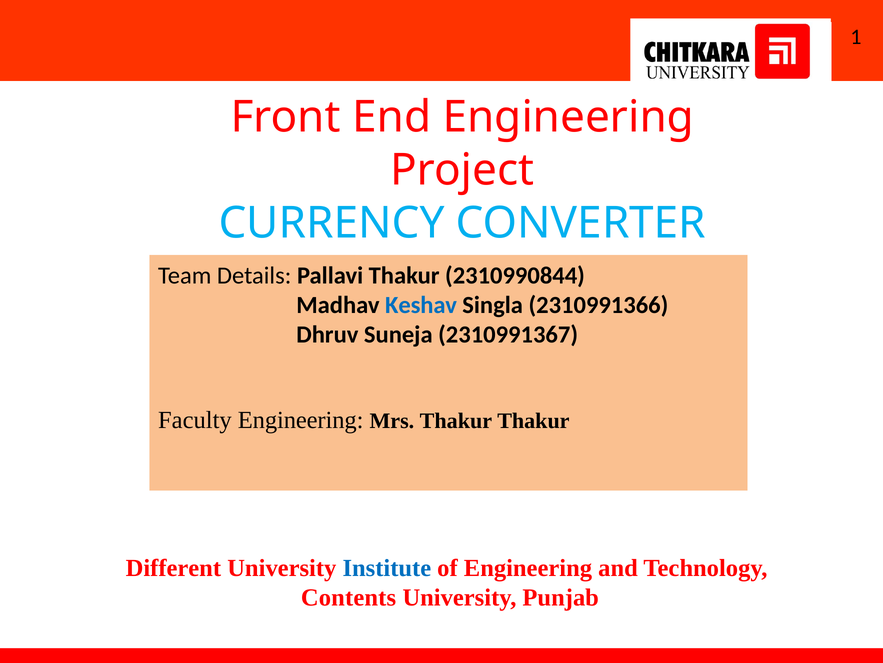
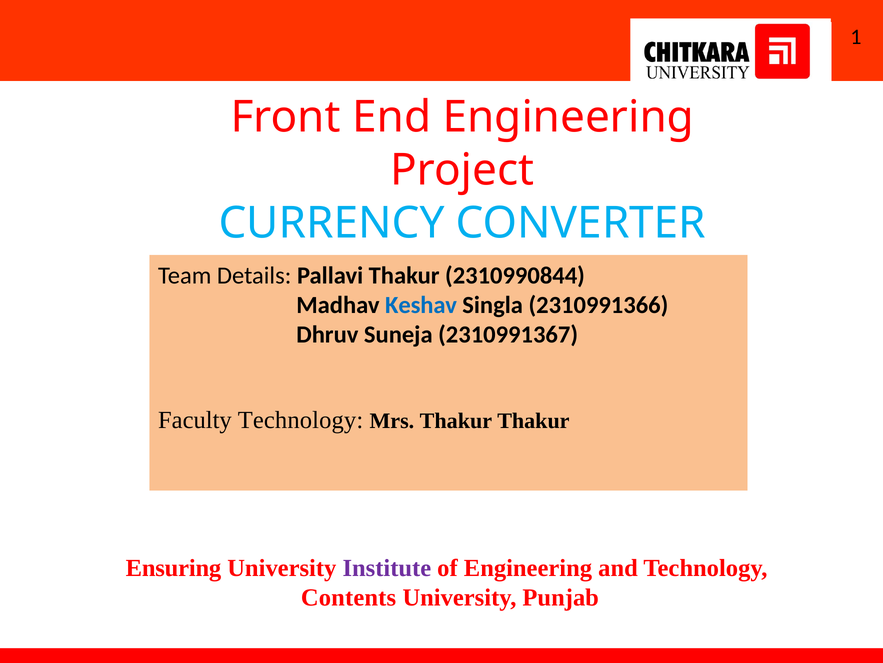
Faculty Engineering: Engineering -> Technology (301, 420)
Different: Different -> Ensuring (173, 567)
Institute colour: blue -> purple (387, 567)
